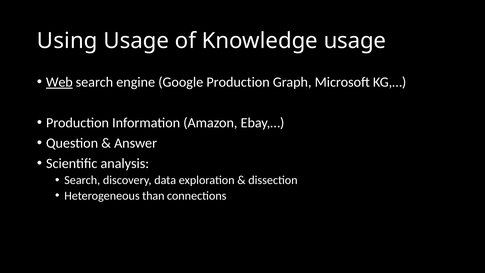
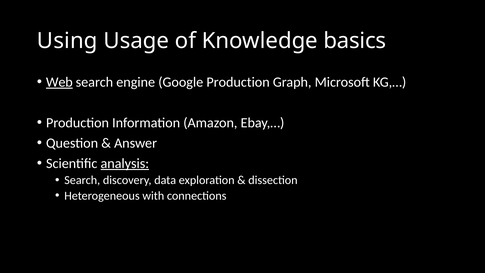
Knowledge usage: usage -> basics (355, 41)
analysis underline: none -> present (125, 163)
than: than -> with (153, 196)
